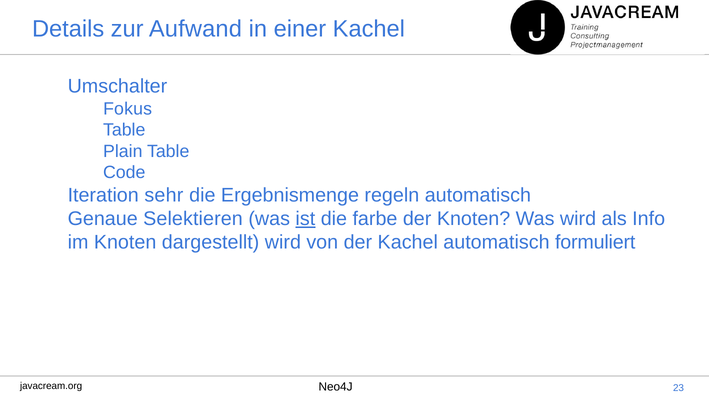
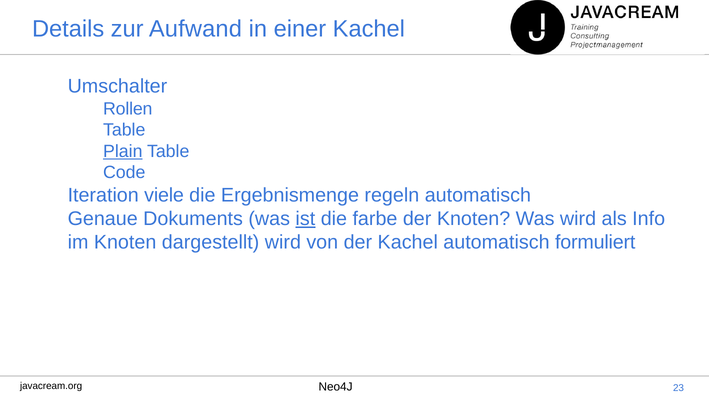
Fokus: Fokus -> Rollen (128, 109)
Plain underline: none -> present (123, 151)
sehr: sehr -> viele (164, 195)
Selektieren: Selektieren -> Dokuments (193, 219)
